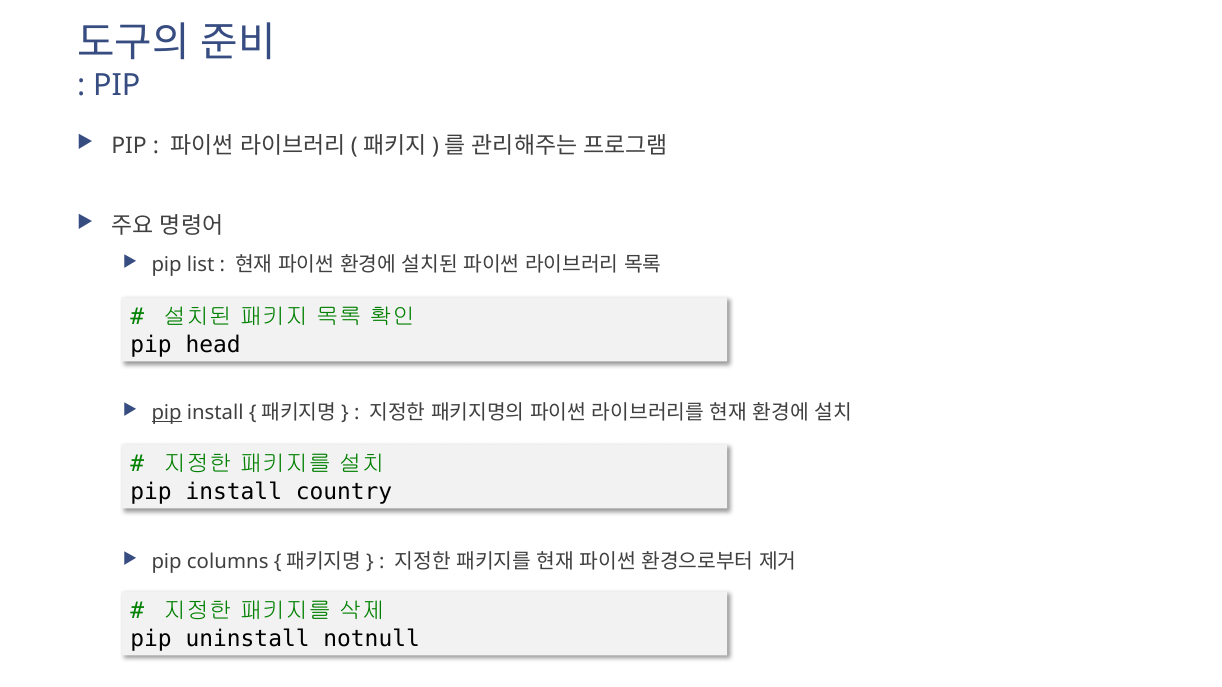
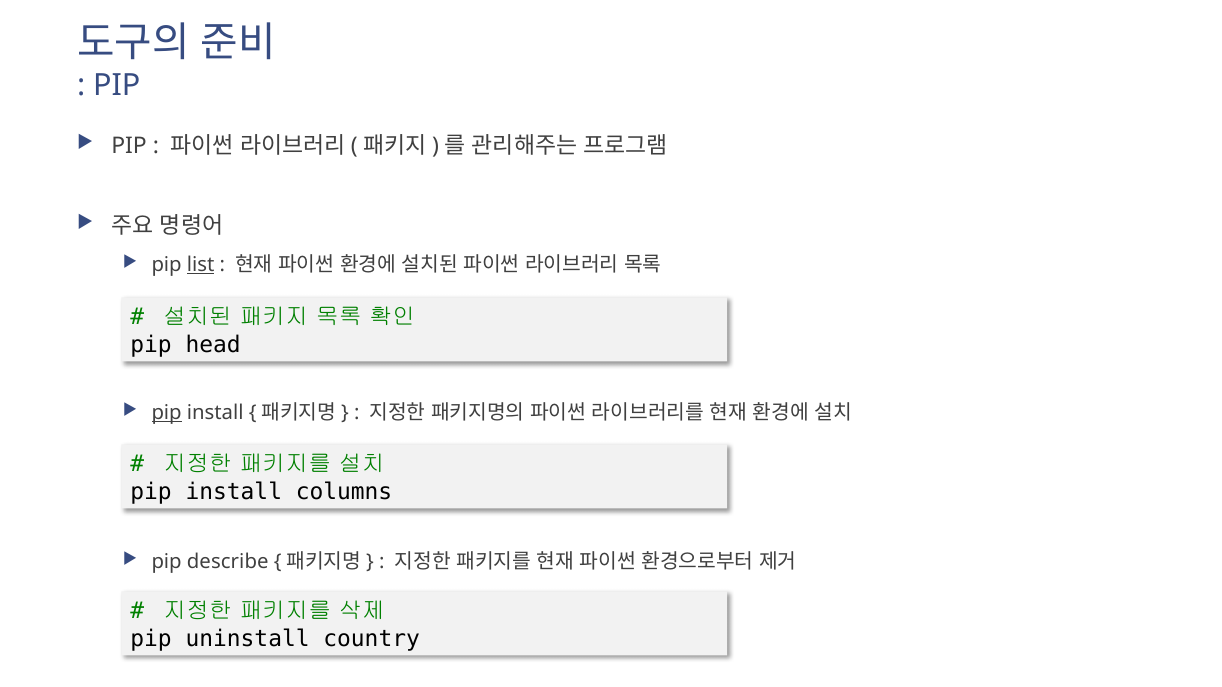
list underline: none -> present (201, 265)
country: country -> columns (344, 492)
columns: columns -> describe (228, 562)
notnull: notnull -> country (372, 639)
